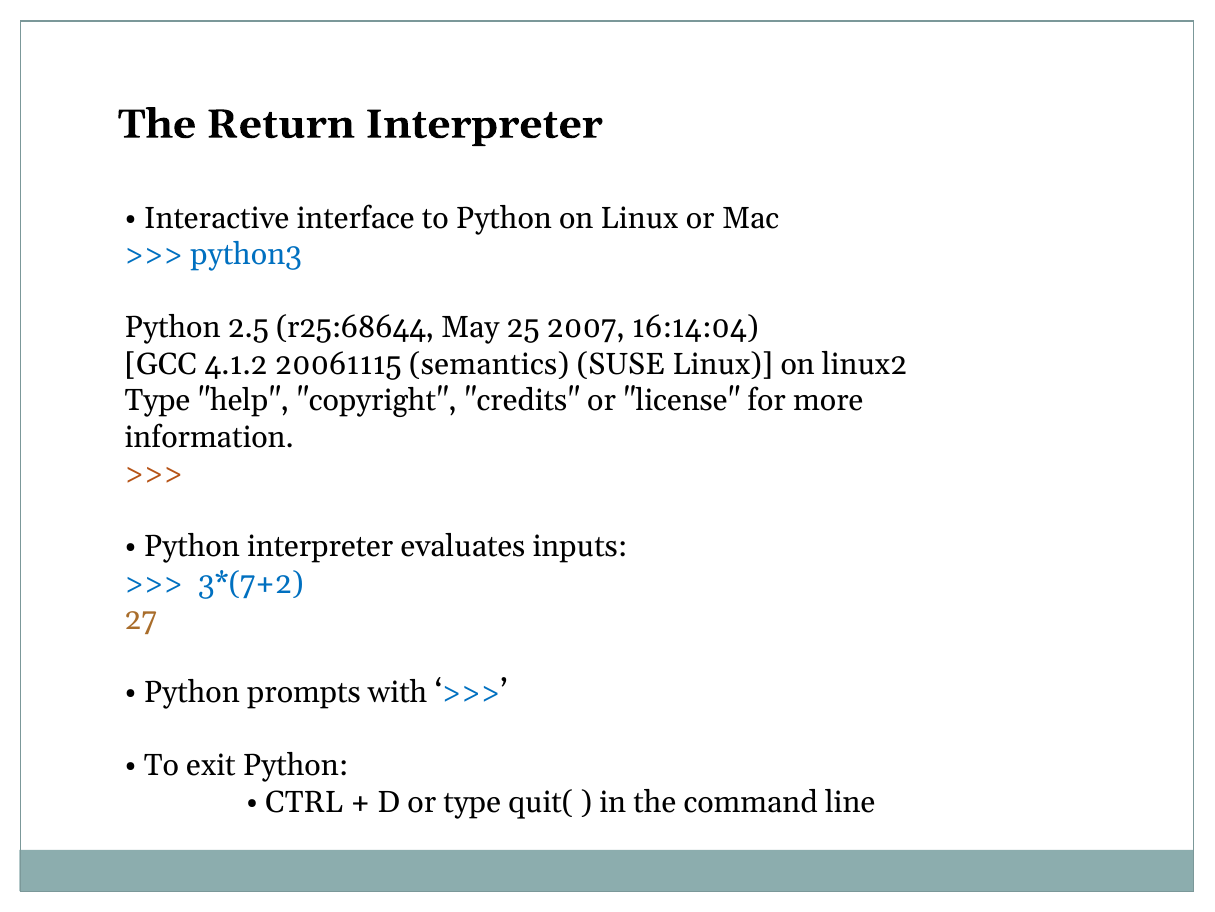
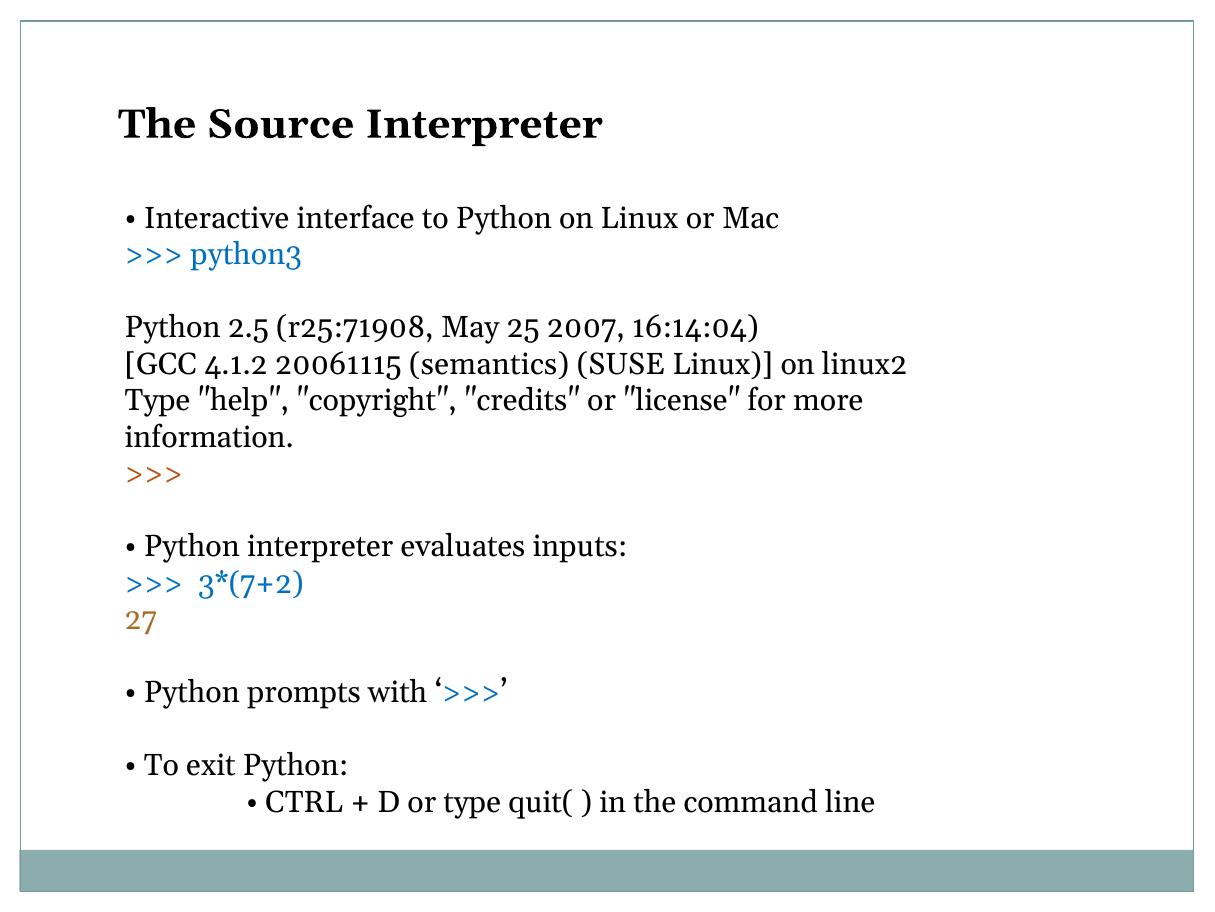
Return: Return -> Source (281, 124)
r25:68644: r25:68644 -> r25:71908 (355, 327)
